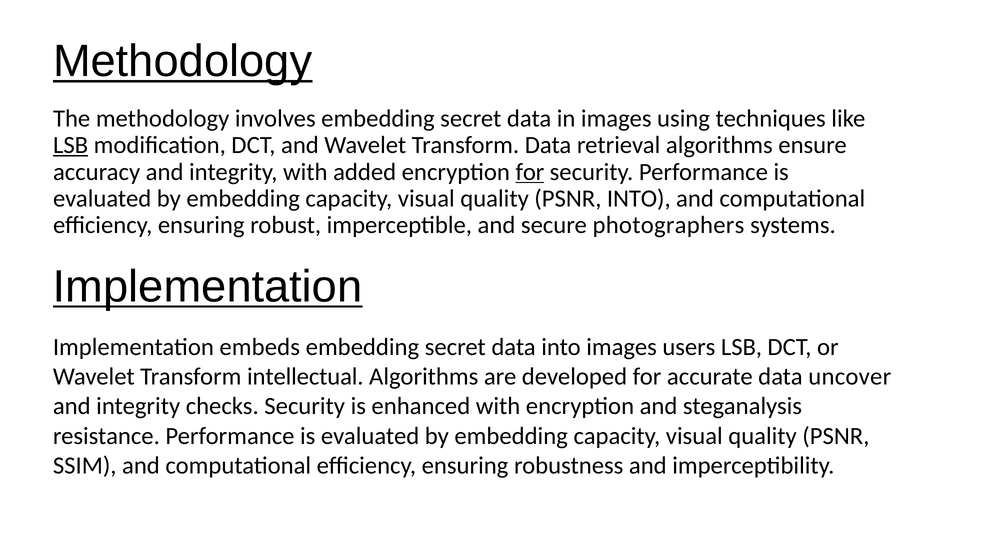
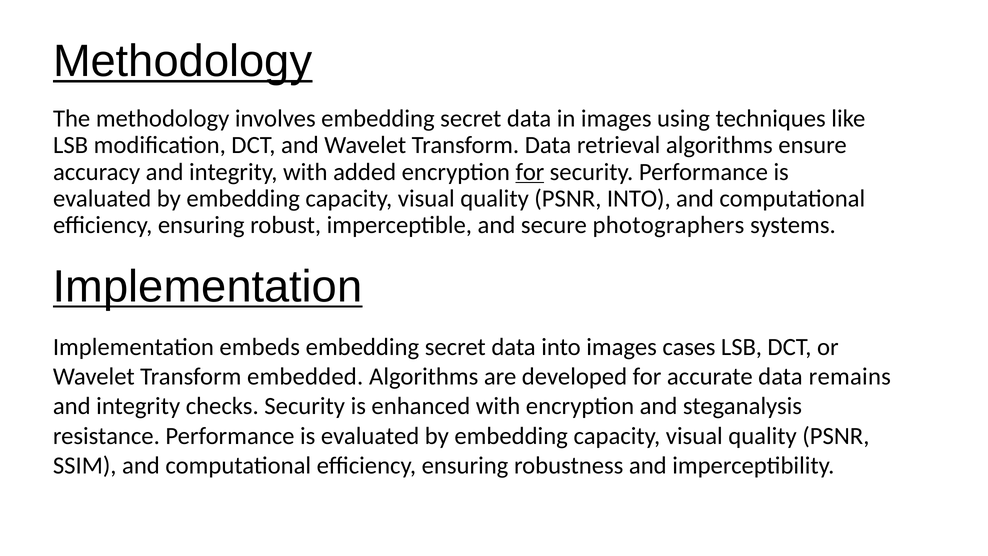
LSB underline: present -> none (71, 145)
users: users -> cases (689, 347)
intellectual: intellectual -> embedded (305, 376)
uncover: uncover -> remains (850, 376)
